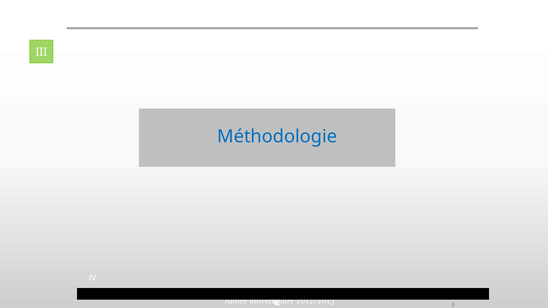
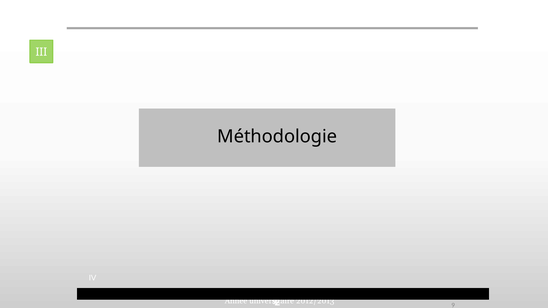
Méthodologie colour: blue -> black (277, 137)
